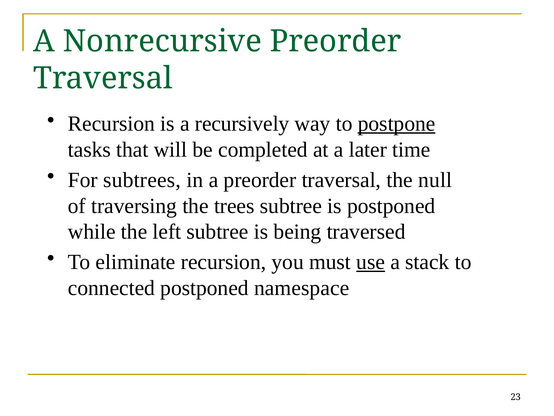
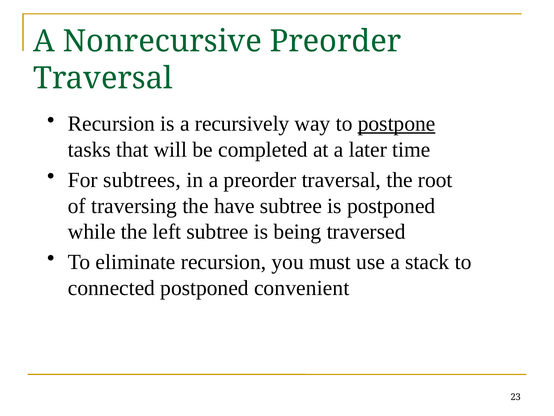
null: null -> root (435, 180)
trees: trees -> have (234, 206)
use underline: present -> none (371, 262)
namespace: namespace -> convenient (302, 288)
